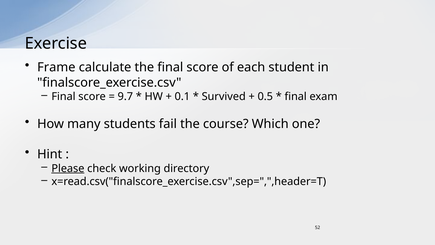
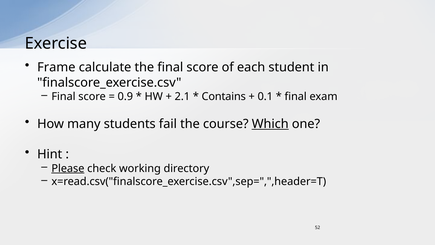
9.7: 9.7 -> 0.9 (125, 96)
0.1: 0.1 -> 2.1 (182, 96)
Survived: Survived -> Contains (224, 96)
0.5: 0.5 -> 0.1 (265, 96)
Which underline: none -> present (270, 124)
